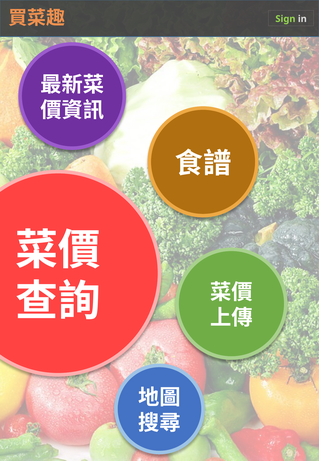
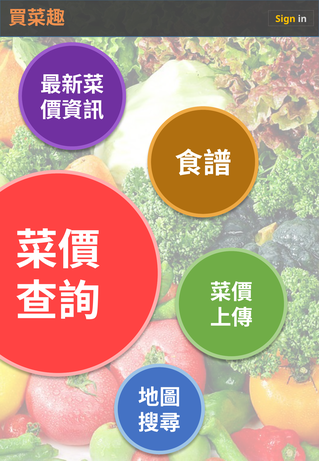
Sign colour: light green -> yellow (285, 19)
